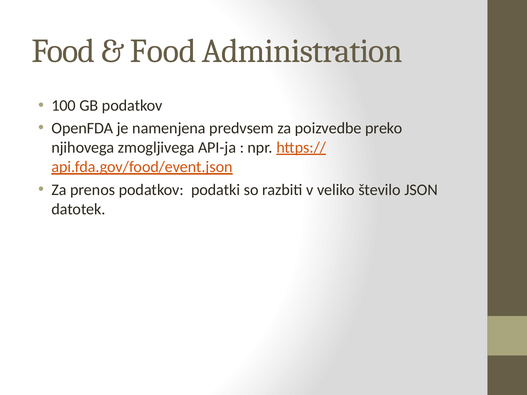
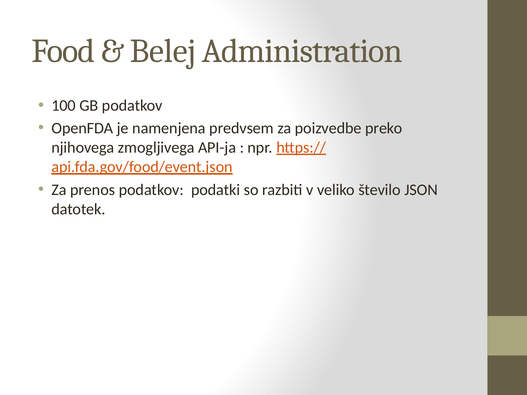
Food: Food -> Belej (163, 51)
